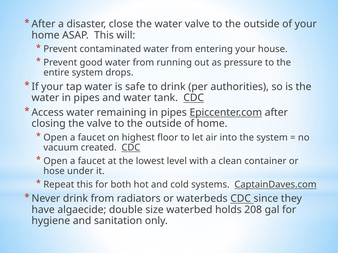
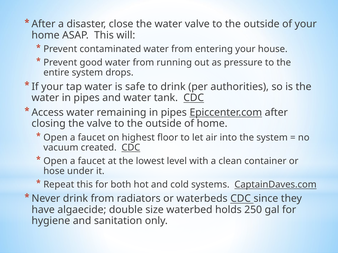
208: 208 -> 250 (253, 210)
